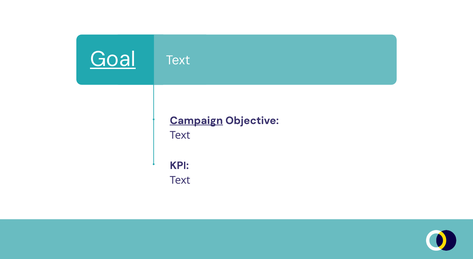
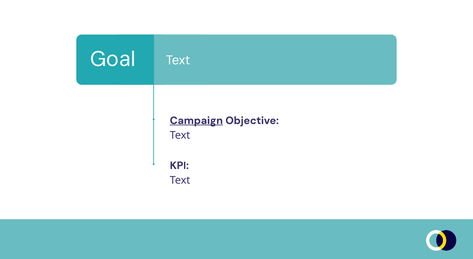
Goal underline: present -> none (113, 59)
